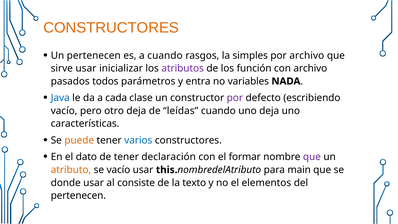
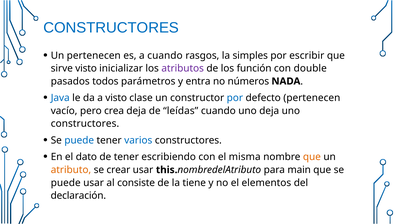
CONSTRUCTORES colour: orange -> blue (111, 28)
por archivo: archivo -> escribir (307, 55)
sirve usar: usar -> visto (86, 68)
con archivo: archivo -> double (310, 68)
variables: variables -> números (248, 81)
a cada: cada -> visto (116, 98)
por colour: purple -> blue (235, 98)
defecto escribiendo: escribiendo -> pertenecen (312, 98)
otro: otro -> crea (114, 111)
características: características -> constructores (85, 124)
puede colour: orange -> blue (79, 140)
declaración: declaración -> escribiendo (169, 157)
formar: formar -> misma (245, 157)
que colour: purple -> orange (312, 157)
se vacío: vacío -> crear (118, 170)
donde: donde -> puede (66, 183)
texto: texto -> tiene (194, 183)
pertenecen: pertenecen -> declaración (78, 196)
